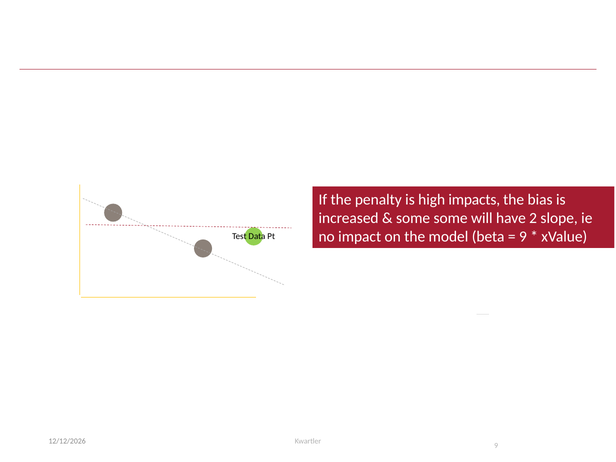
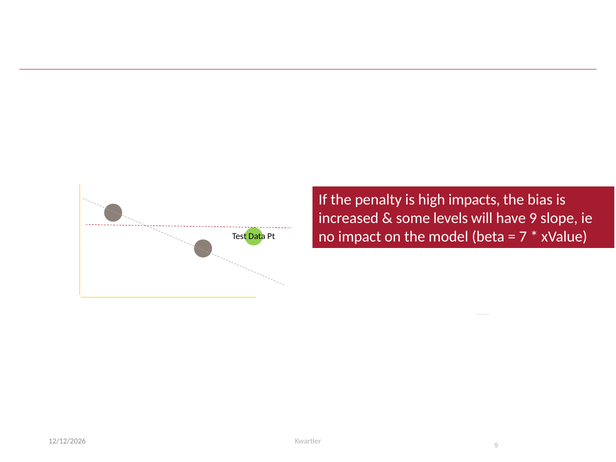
some some: some -> levels (451, 218)
have 2: 2 -> 9 (533, 218)
9: 9 -> 7 (523, 237)
